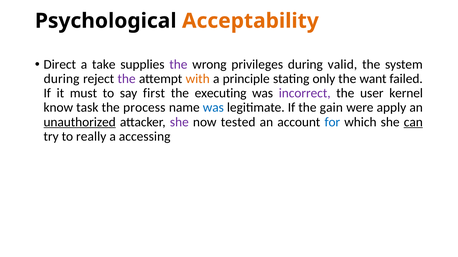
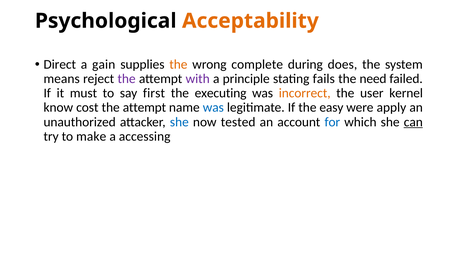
take: take -> gain (104, 65)
the colour: purple -> orange (178, 65)
privileges: privileges -> complete (257, 65)
valid: valid -> does (342, 65)
during: during -> means (62, 79)
with colour: orange -> purple (198, 79)
only: only -> fails (324, 79)
want: want -> need (373, 79)
incorrect colour: purple -> orange (305, 93)
task: task -> cost (87, 108)
process: process -> attempt (144, 108)
gain: gain -> easy (331, 108)
unauthorized underline: present -> none (80, 122)
she colour: purple -> blue (179, 122)
really: really -> make (91, 137)
